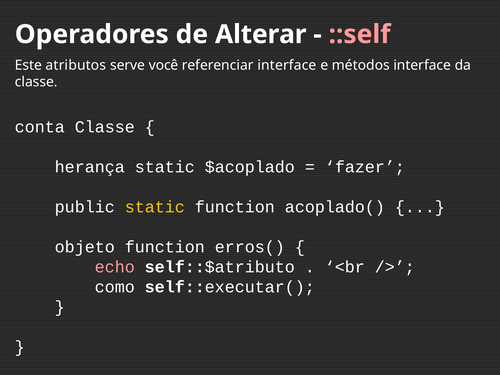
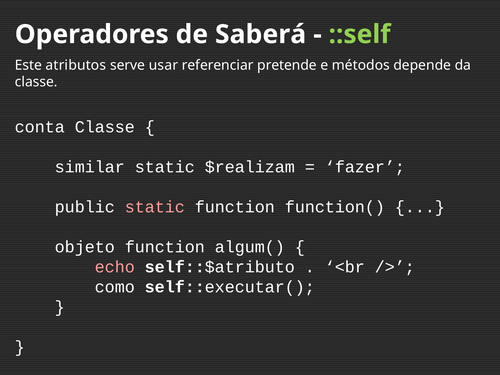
Alterar: Alterar -> Saberá (261, 34)
::self colour: pink -> light green (360, 34)
você: você -> usar (163, 65)
referenciar interface: interface -> pretende (287, 65)
métodos interface: interface -> depende (422, 65)
herança: herança -> similar (90, 167)
$acoplado: $acoplado -> $realizam (250, 167)
static colour: yellow -> pink (155, 207)
acoplado(: acoplado( -> function( (335, 207)
erros(: erros( -> algum( (250, 247)
